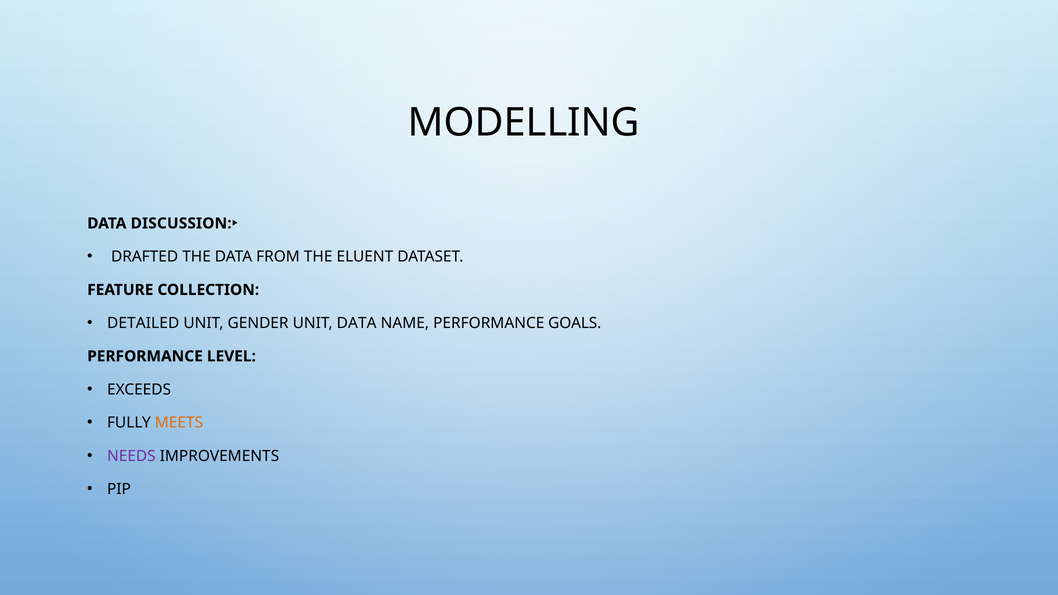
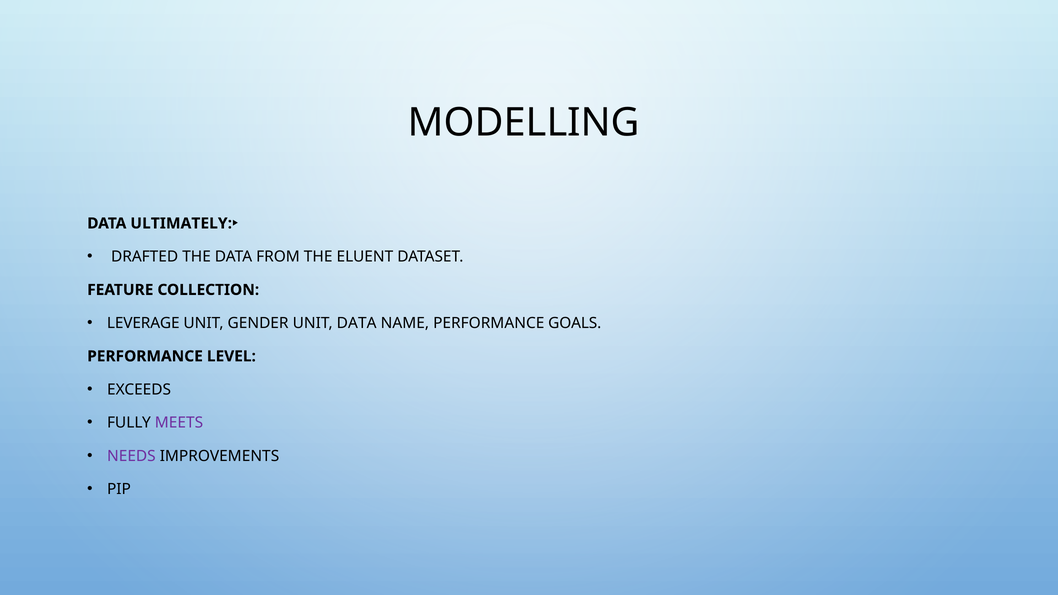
DISCUSSION:‣: DISCUSSION:‣ -> ULTIMATELY:‣ (184, 223)
DETAILED: DETAILED -> LEVERAGE (143, 323)
MEETS colour: orange -> purple (179, 423)
